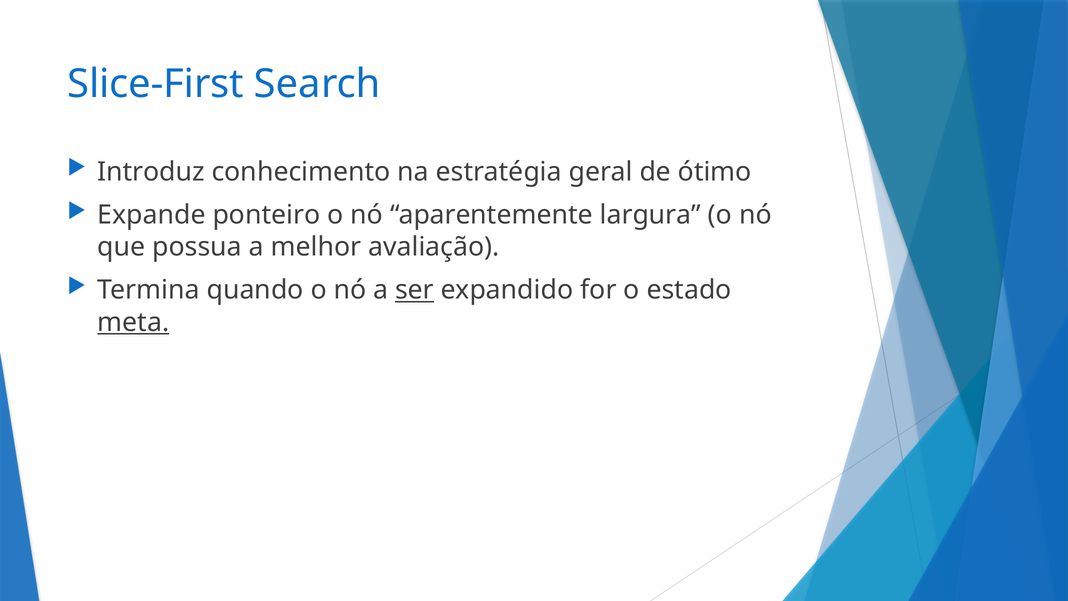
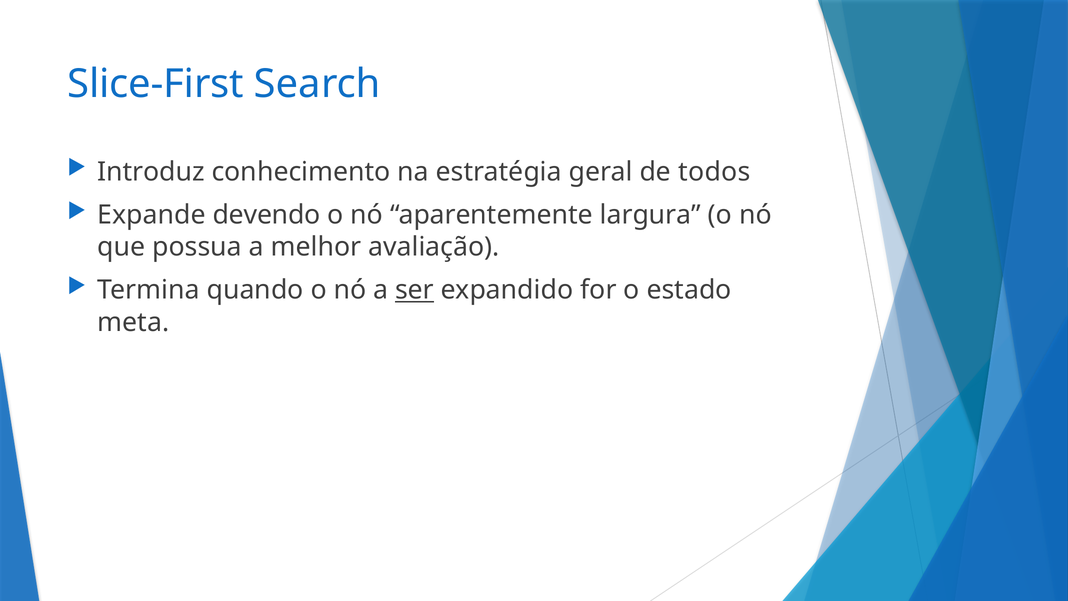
ótimo: ótimo -> todos (715, 172)
ponteiro: ponteiro -> devendo (267, 215)
meta underline: present -> none (133, 322)
